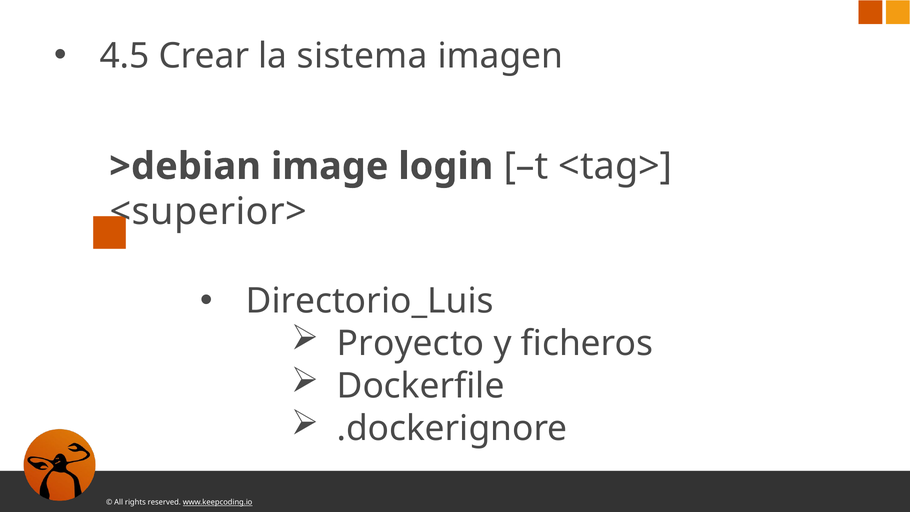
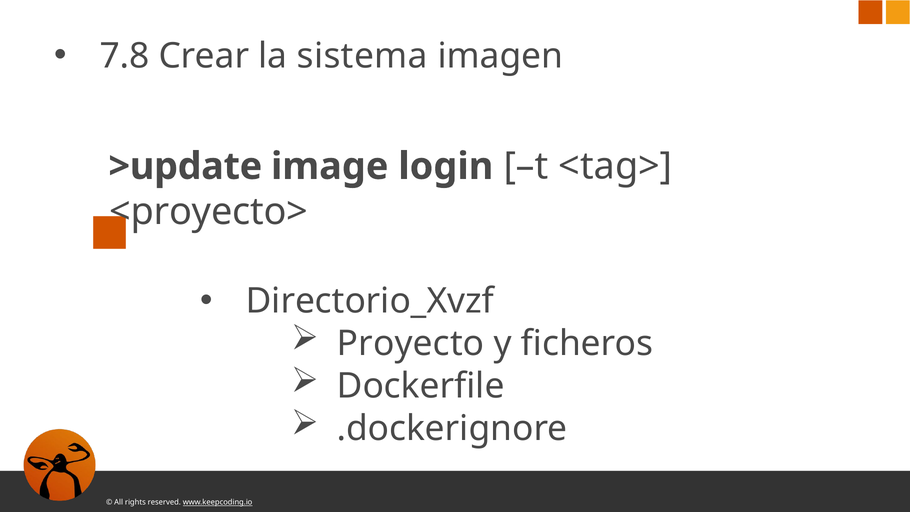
4.5: 4.5 -> 7.8 (125, 56)
>debian: >debian -> >update (185, 166)
<superior>: <superior> -> <proyecto> (209, 212)
Directorio_Luis: Directorio_Luis -> Directorio_Xvzf (370, 301)
